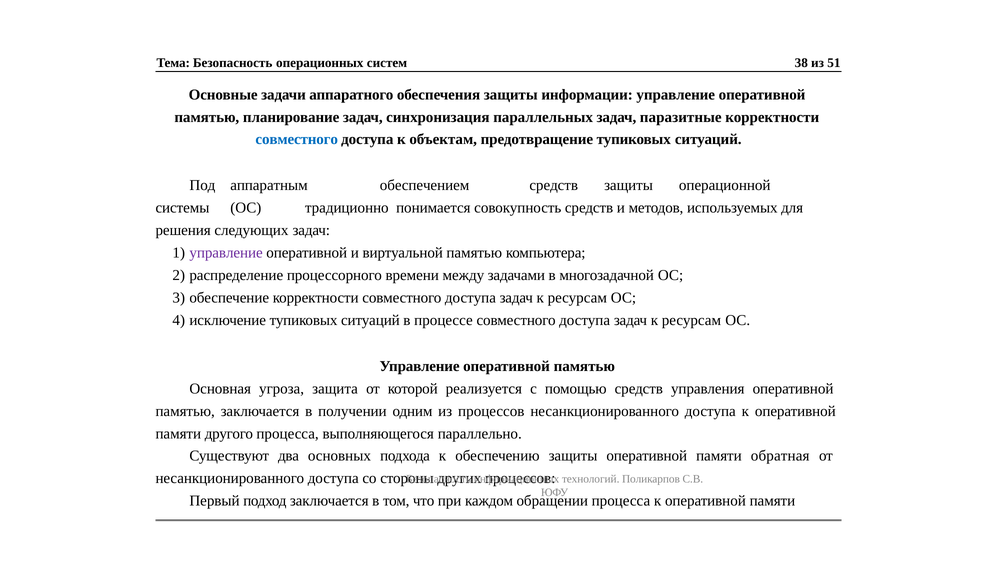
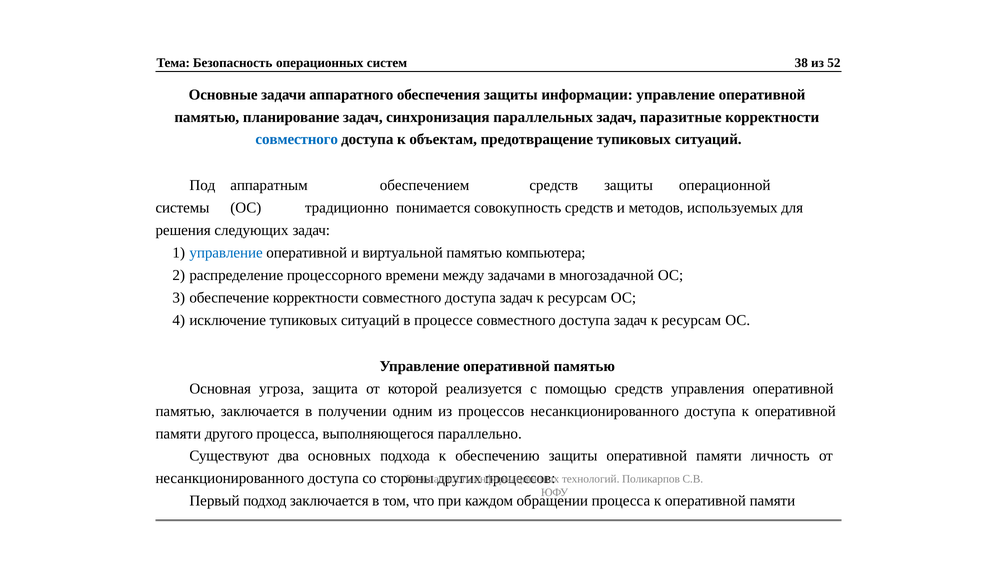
51: 51 -> 52 (834, 63)
управление colour: purple -> blue (226, 253)
обратная: обратная -> личность (780, 456)
